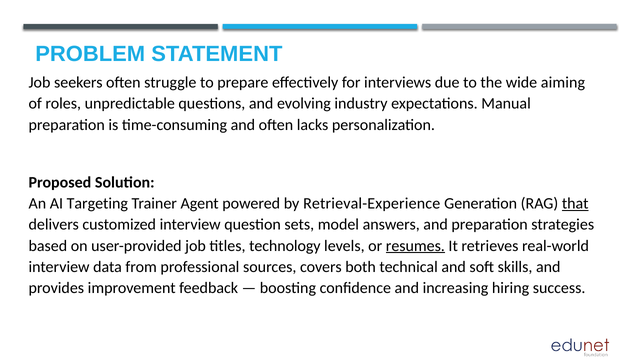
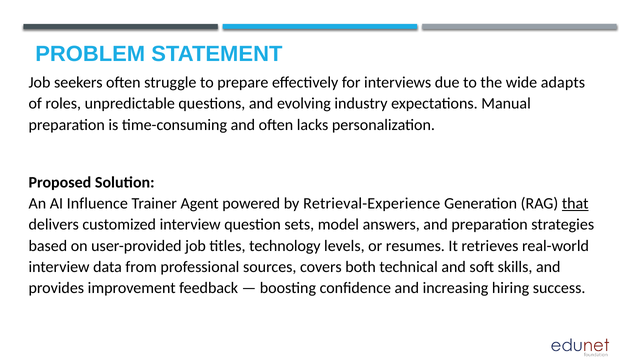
aiming: aiming -> adapts (563, 83)
Targeting: Targeting -> Influence (97, 204)
resumes underline: present -> none (415, 246)
